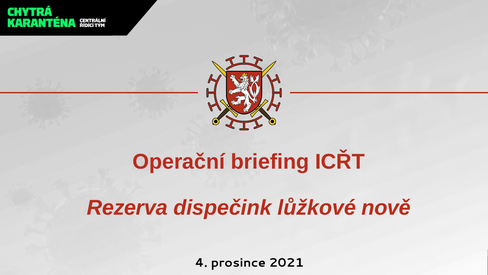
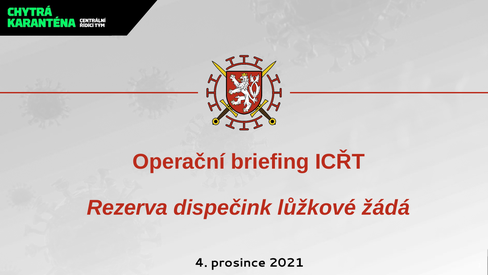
nově: nově -> žádá (386, 207)
